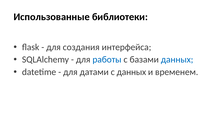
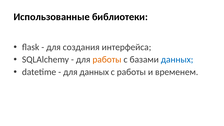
работы colour: blue -> orange (107, 60)
для датами: датами -> данных (94, 72)
с данных: данных -> работы (131, 72)
